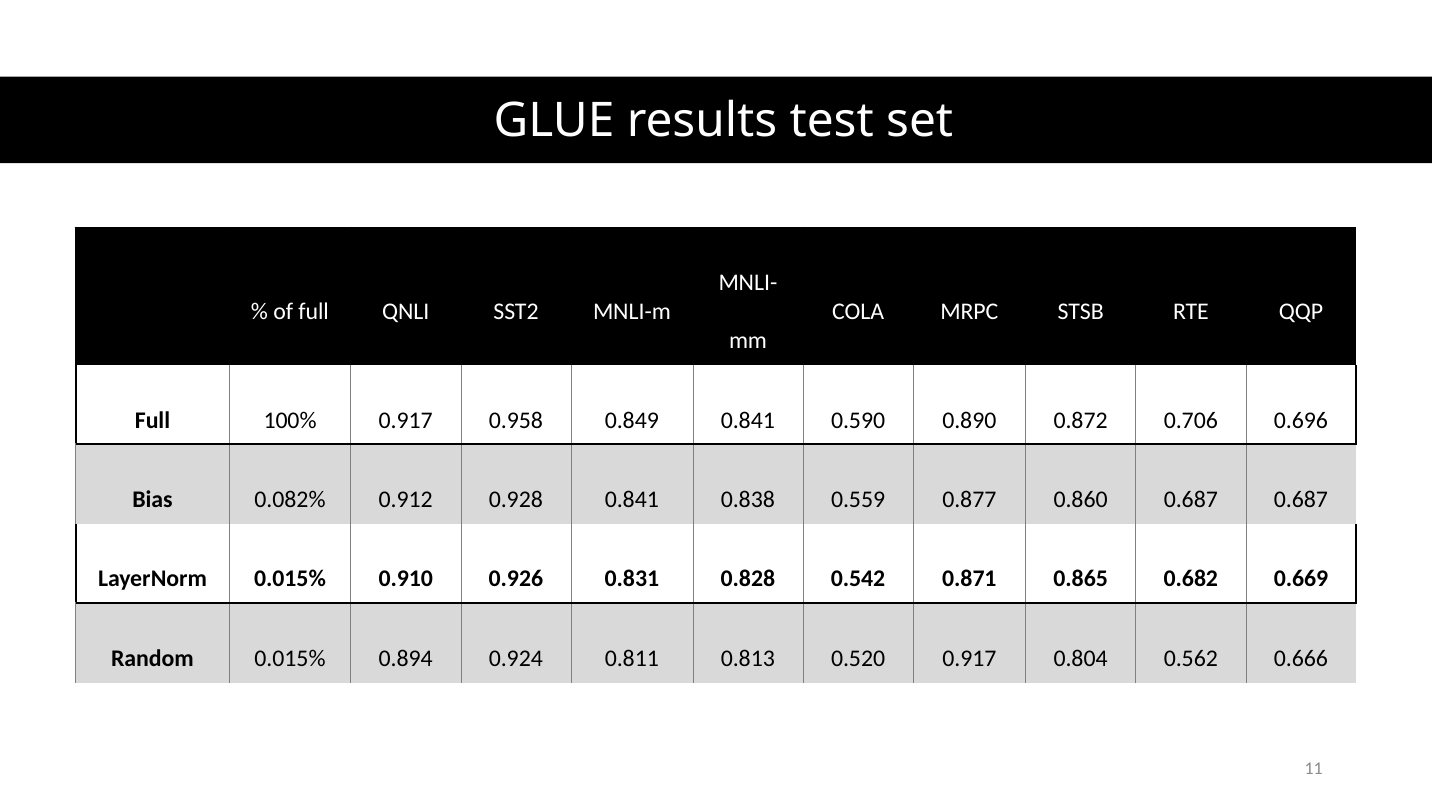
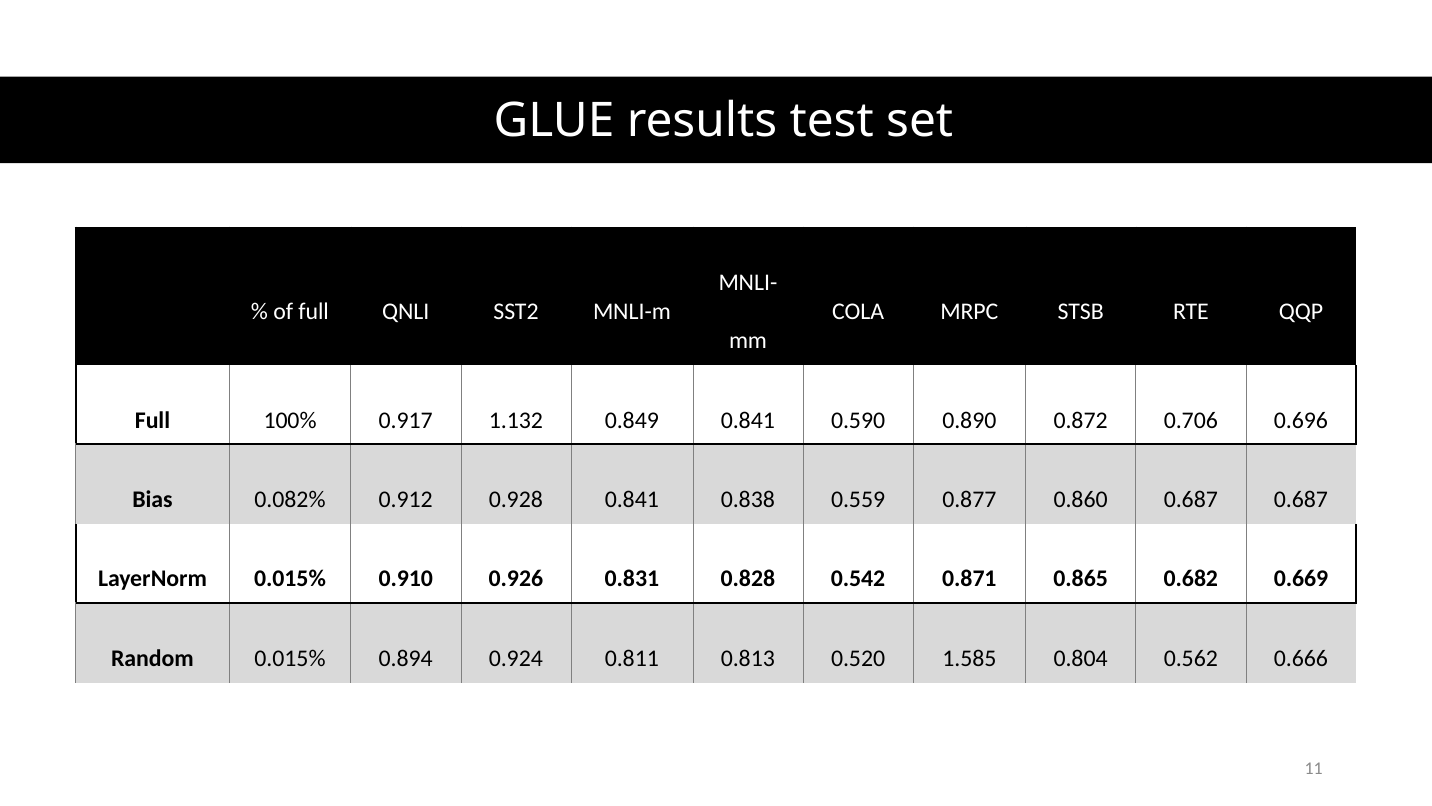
0.958: 0.958 -> 1.132 (516, 420)
0.520 0.917: 0.917 -> 1.585 (969, 658)
